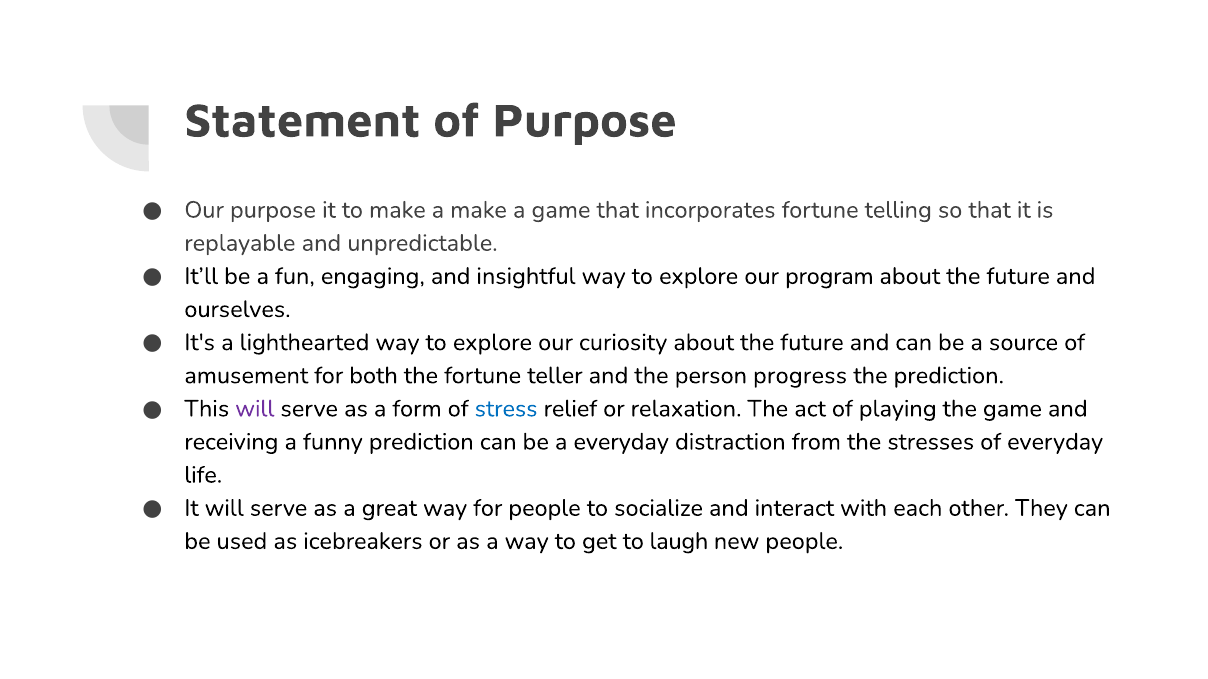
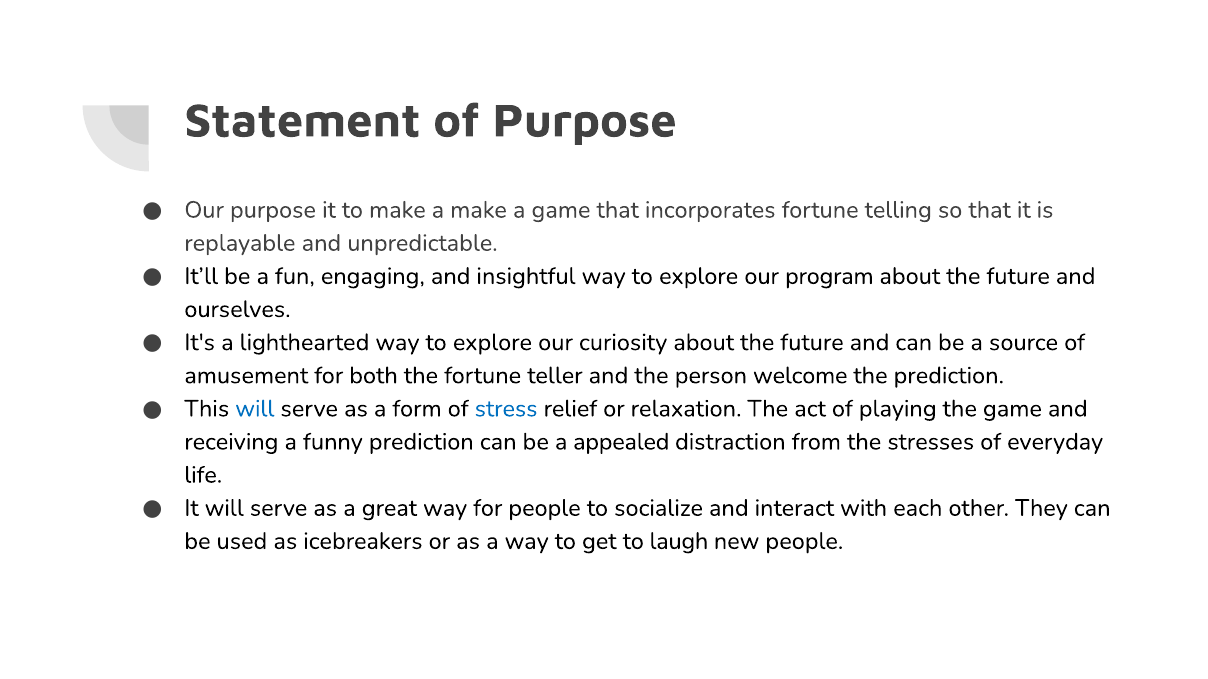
progress: progress -> welcome (800, 376)
will colour: purple -> blue (255, 409)
a everyday: everyday -> appealed (621, 442)
